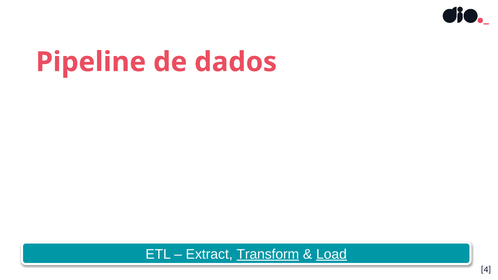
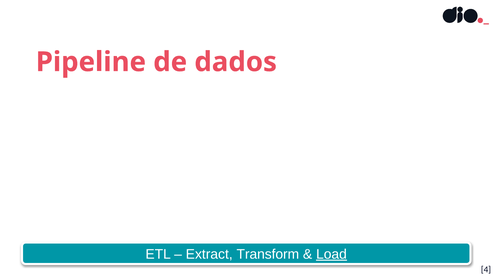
Transform underline: present -> none (268, 254)
